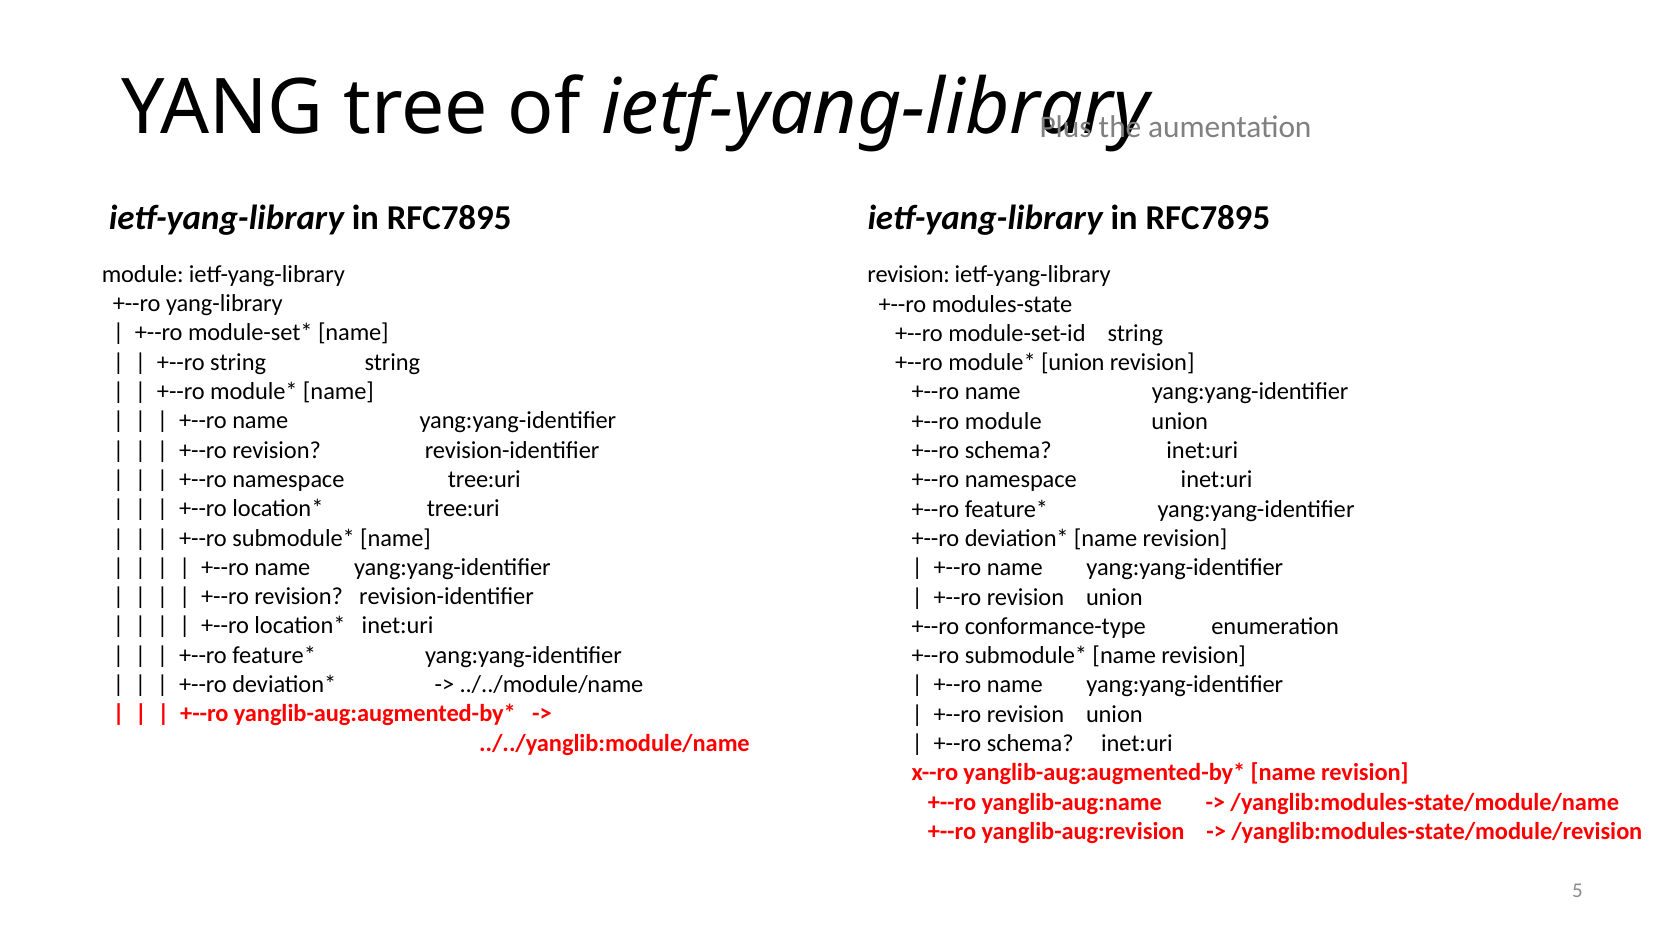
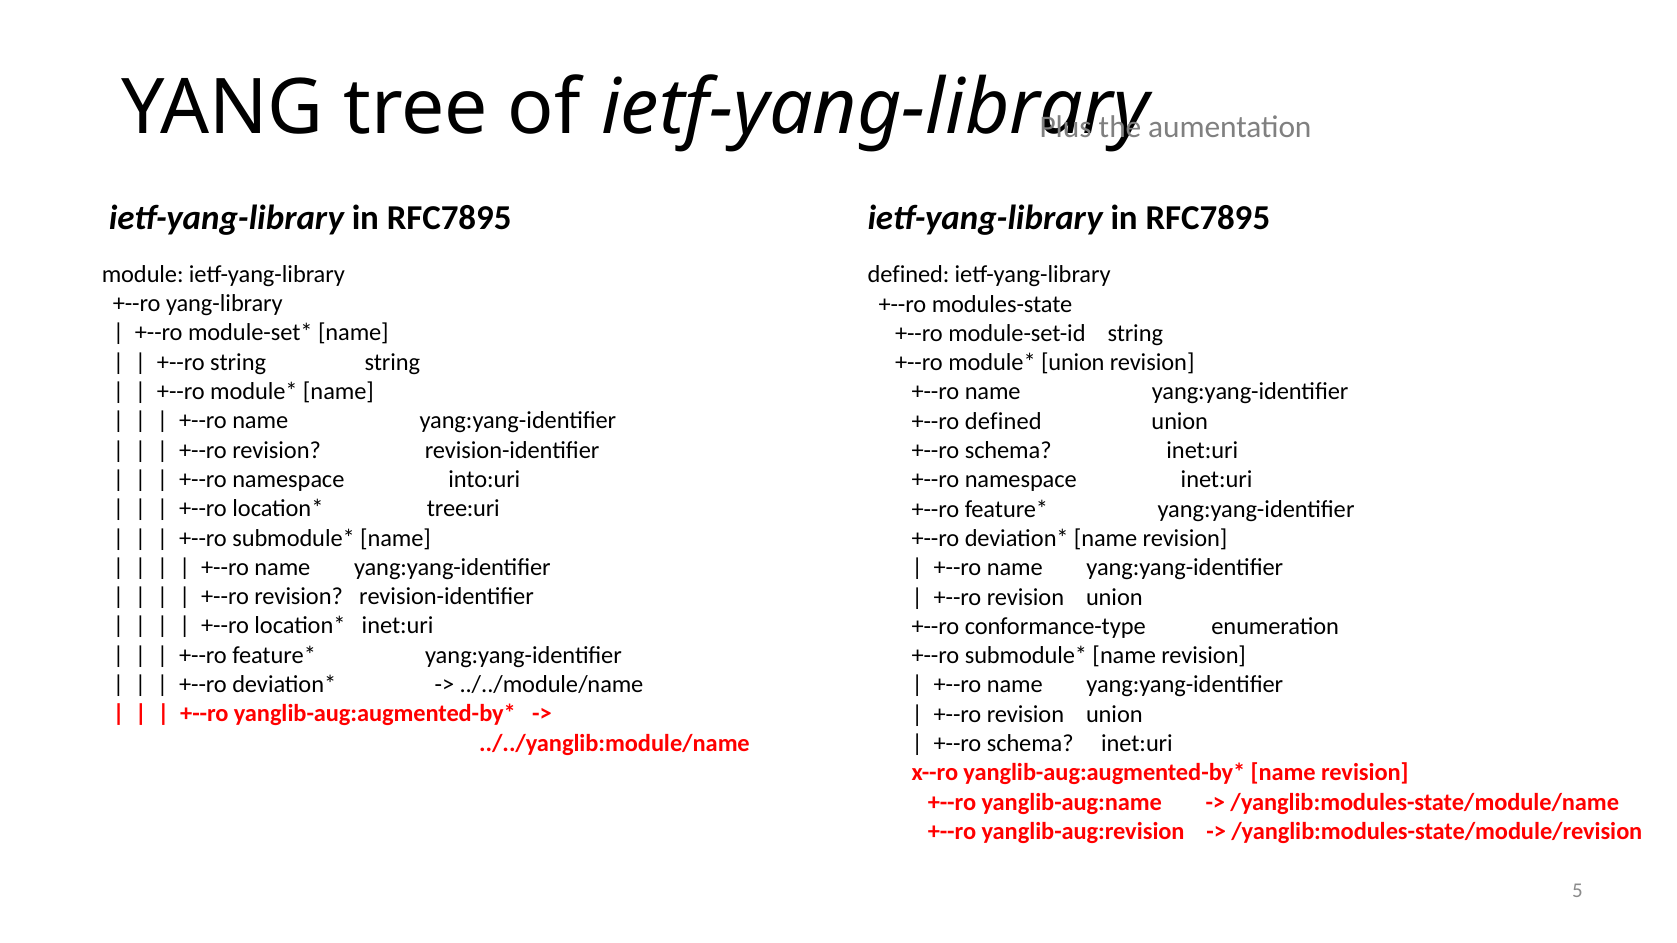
revision: revision -> defined (909, 275)
+--ro module: module -> defined (1003, 421)
namespace tree:uri: tree:uri -> into:uri (484, 480)
